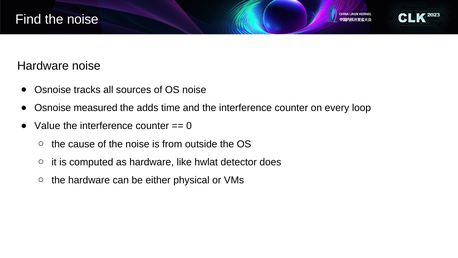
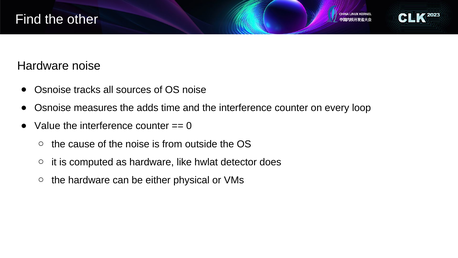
Find the noise: noise -> other (83, 19)
measured: measured -> measures (96, 108)
